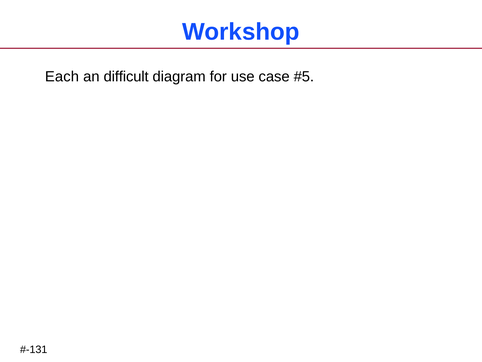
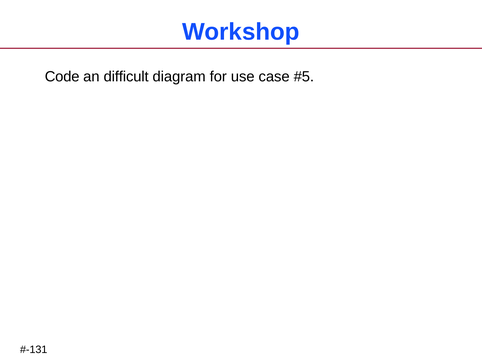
Each: Each -> Code (62, 76)
